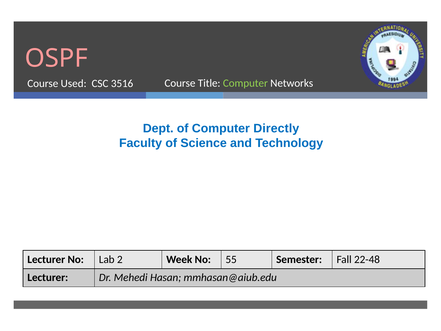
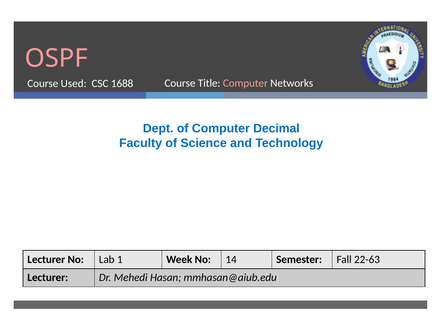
Computer colour: light green -> pink (245, 83)
3516: 3516 -> 1688 (122, 84)
Directly: Directly -> Decimal (276, 128)
2: 2 -> 1 (120, 259)
55: 55 -> 14 (231, 259)
22-48: 22-48 -> 22-63 (367, 259)
